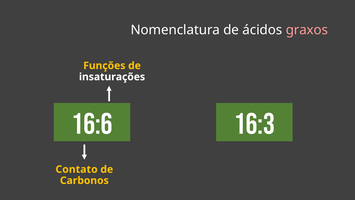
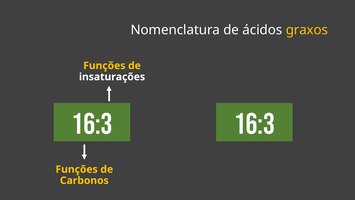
graxos colour: pink -> yellow (307, 30)
16:6: 16:6 -> 16:3 (92, 124)
Contato: Contato -> Funções (77, 169)
